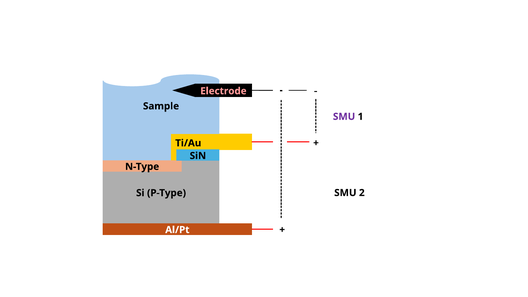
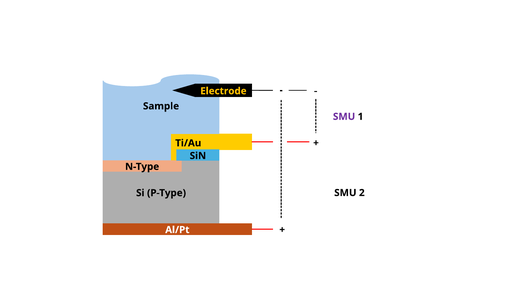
Electrode colour: pink -> yellow (223, 91)
